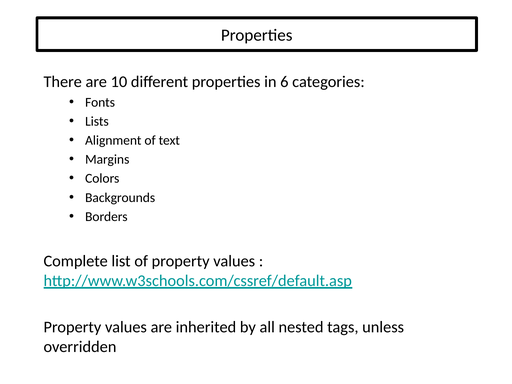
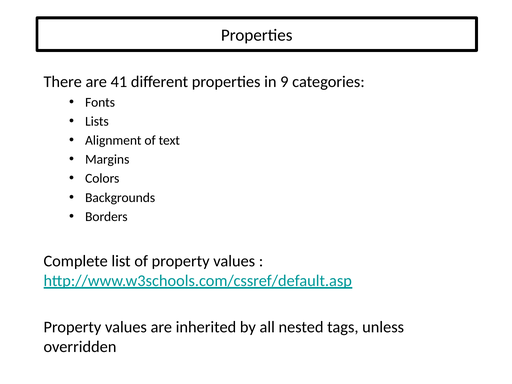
10: 10 -> 41 (119, 82)
6: 6 -> 9 (284, 82)
